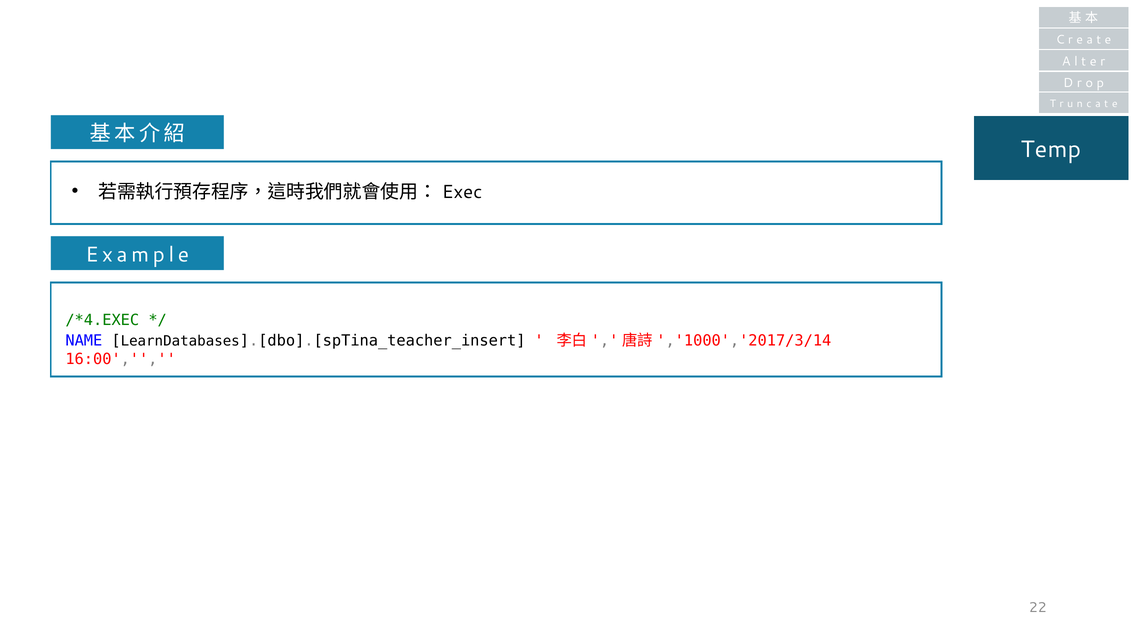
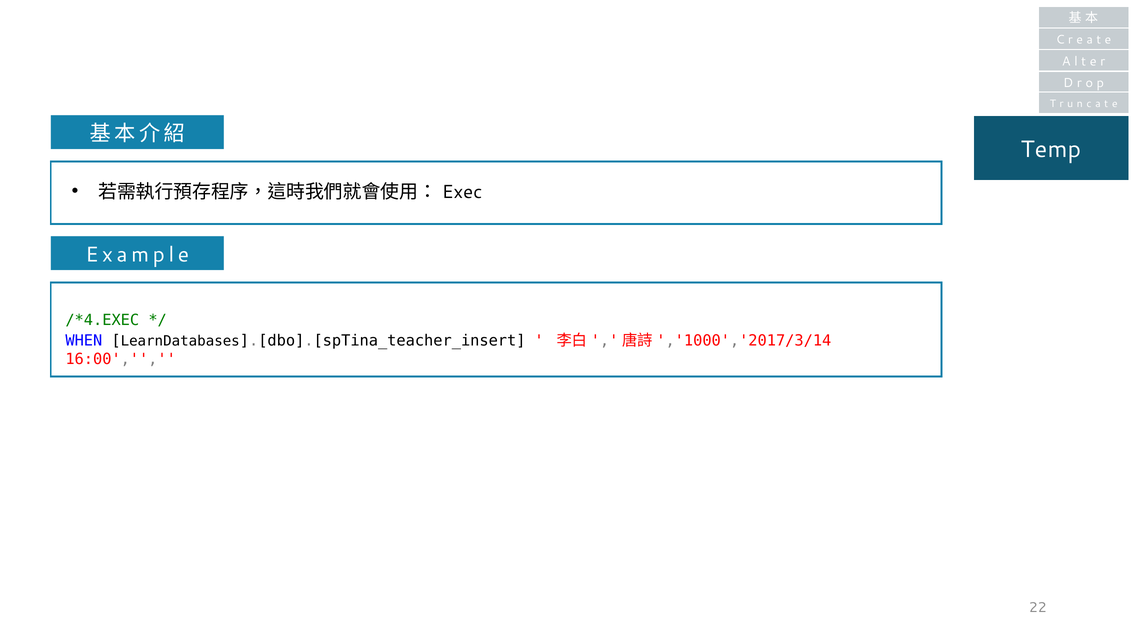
NAME: NAME -> WHEN (84, 340)
